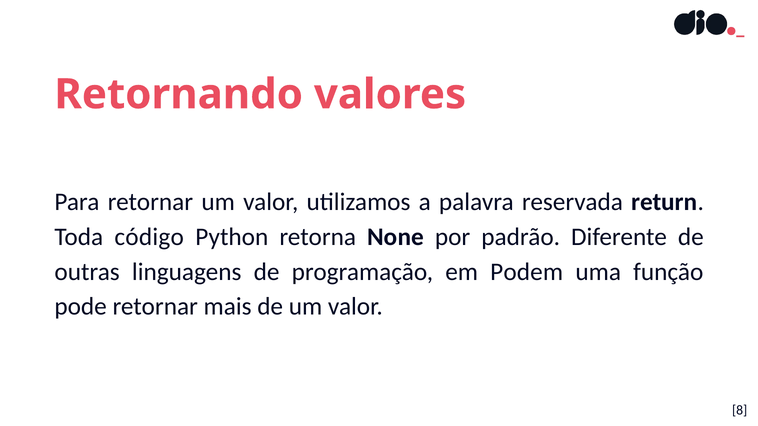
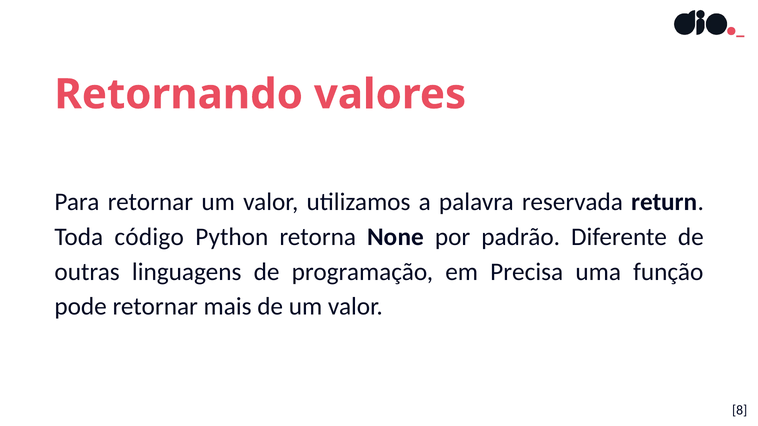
Podem: Podem -> Precisa (527, 272)
